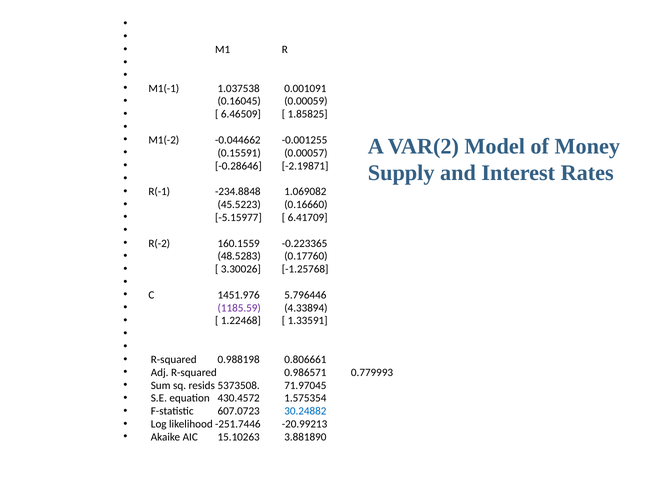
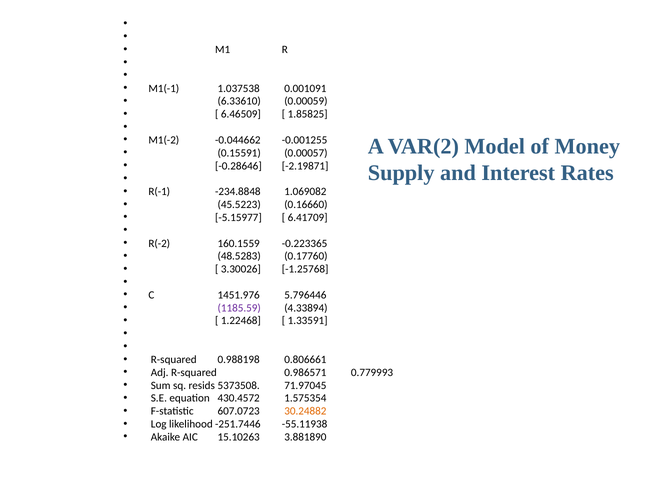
0.16045: 0.16045 -> 6.33610 (239, 101)
30.24882 colour: blue -> orange (305, 411)
-20.99213: -20.99213 -> -55.11938 (305, 423)
